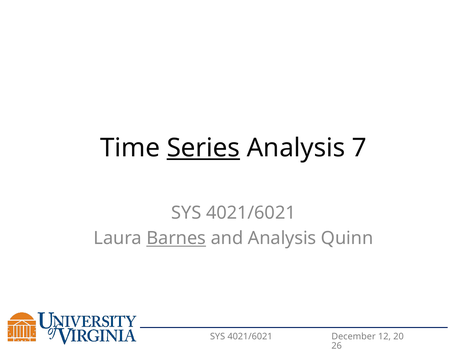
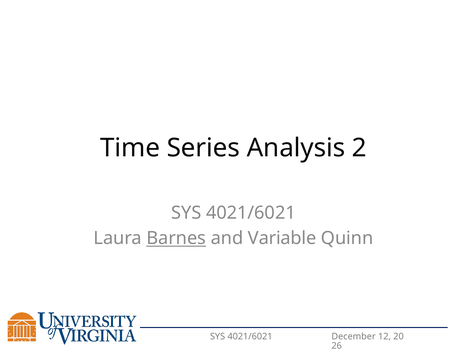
Series underline: present -> none (203, 148)
7: 7 -> 2 (359, 148)
and Analysis: Analysis -> Variable (282, 238)
